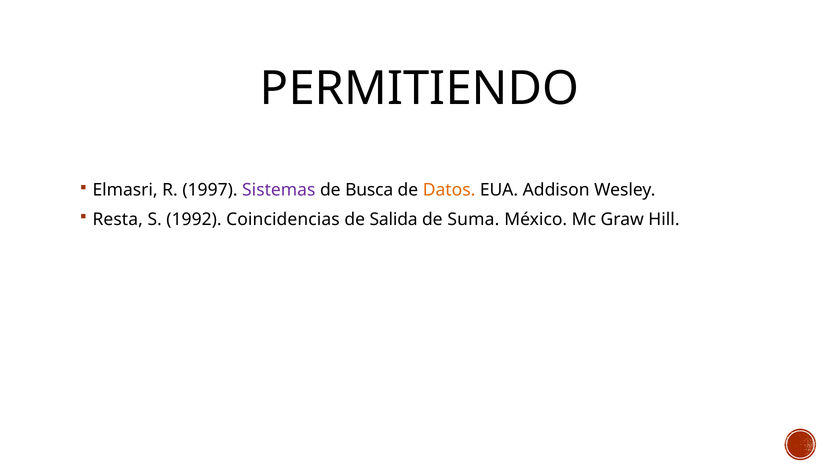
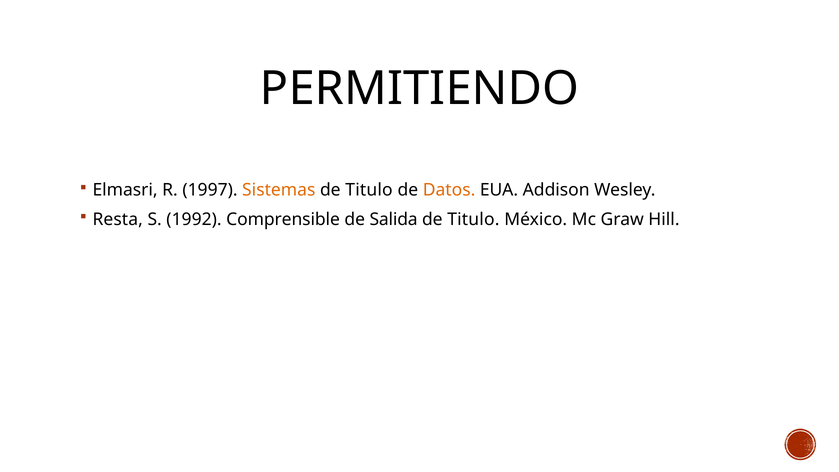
Sistemas colour: purple -> orange (279, 190)
Busca: Busca -> Titulo (369, 190)
Coincidencias: Coincidencias -> Comprensible (283, 219)
Suma: Suma -> Titulo (473, 219)
